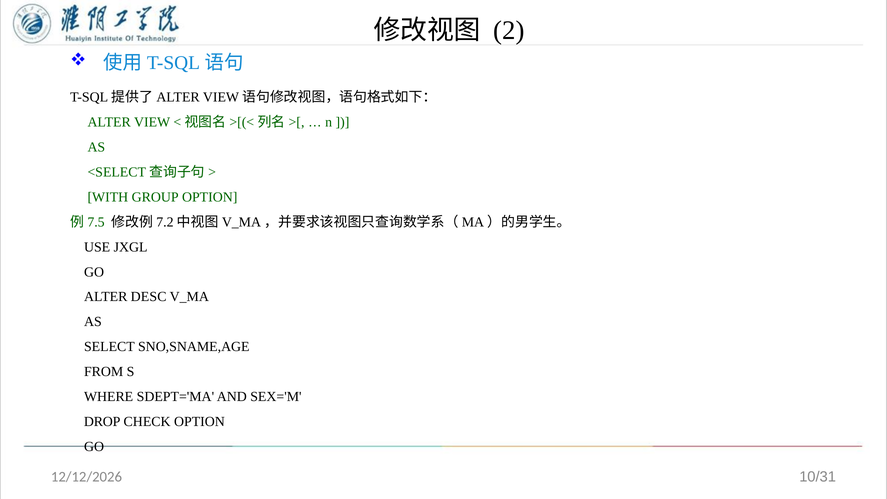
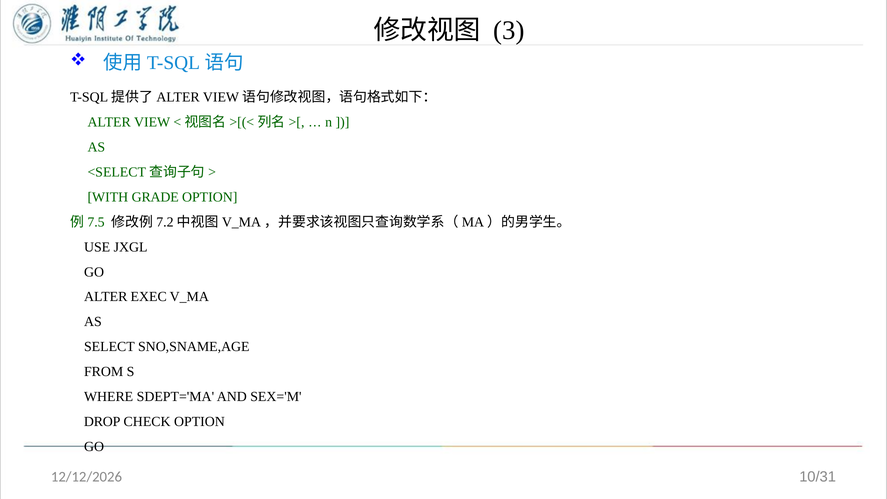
2: 2 -> 3 (509, 30)
GROUP: GROUP -> GRADE (155, 197)
DESC: DESC -> EXEC (149, 297)
